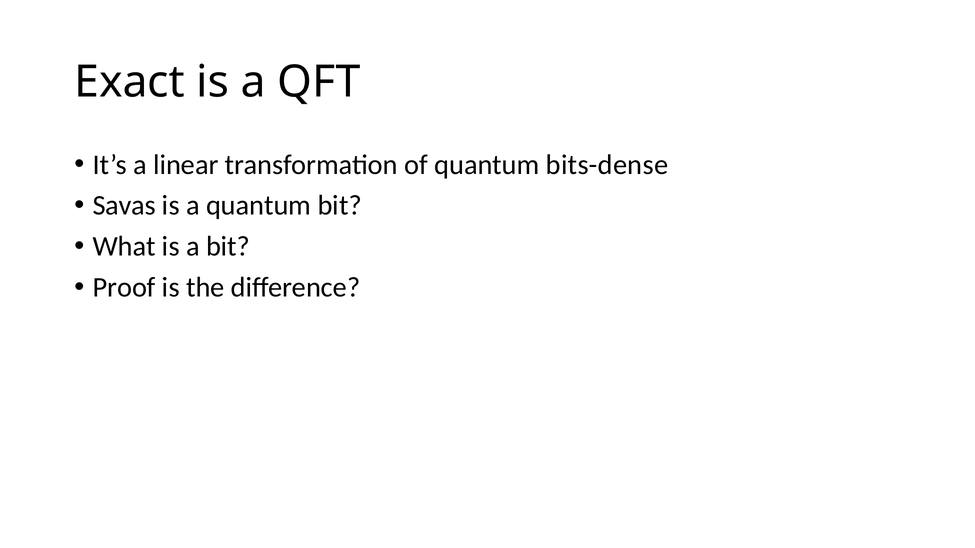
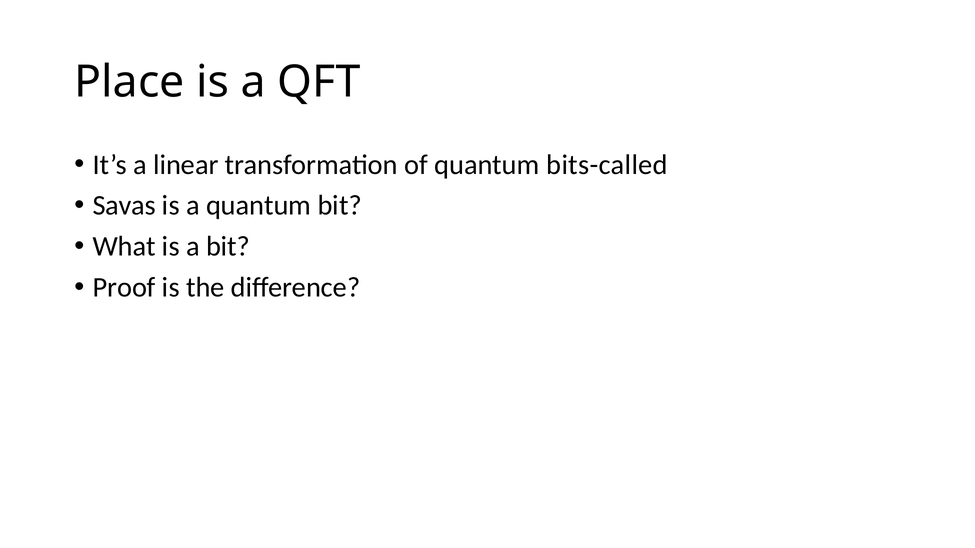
Exact: Exact -> Place (130, 82)
bits-dense: bits-dense -> bits-called (607, 165)
